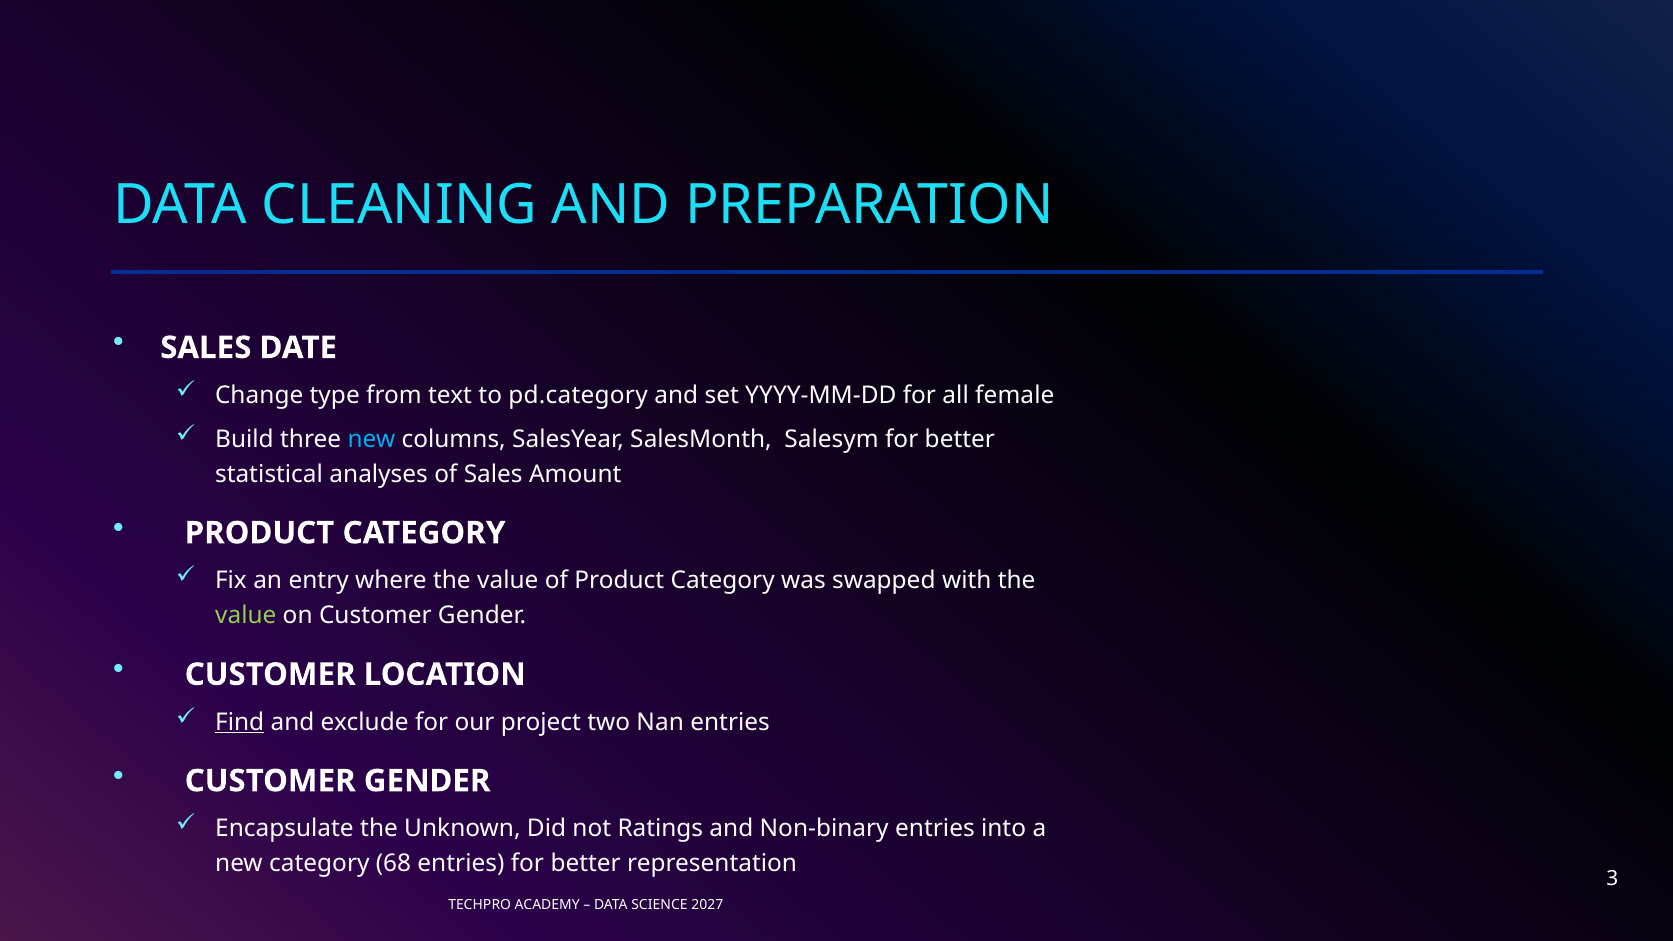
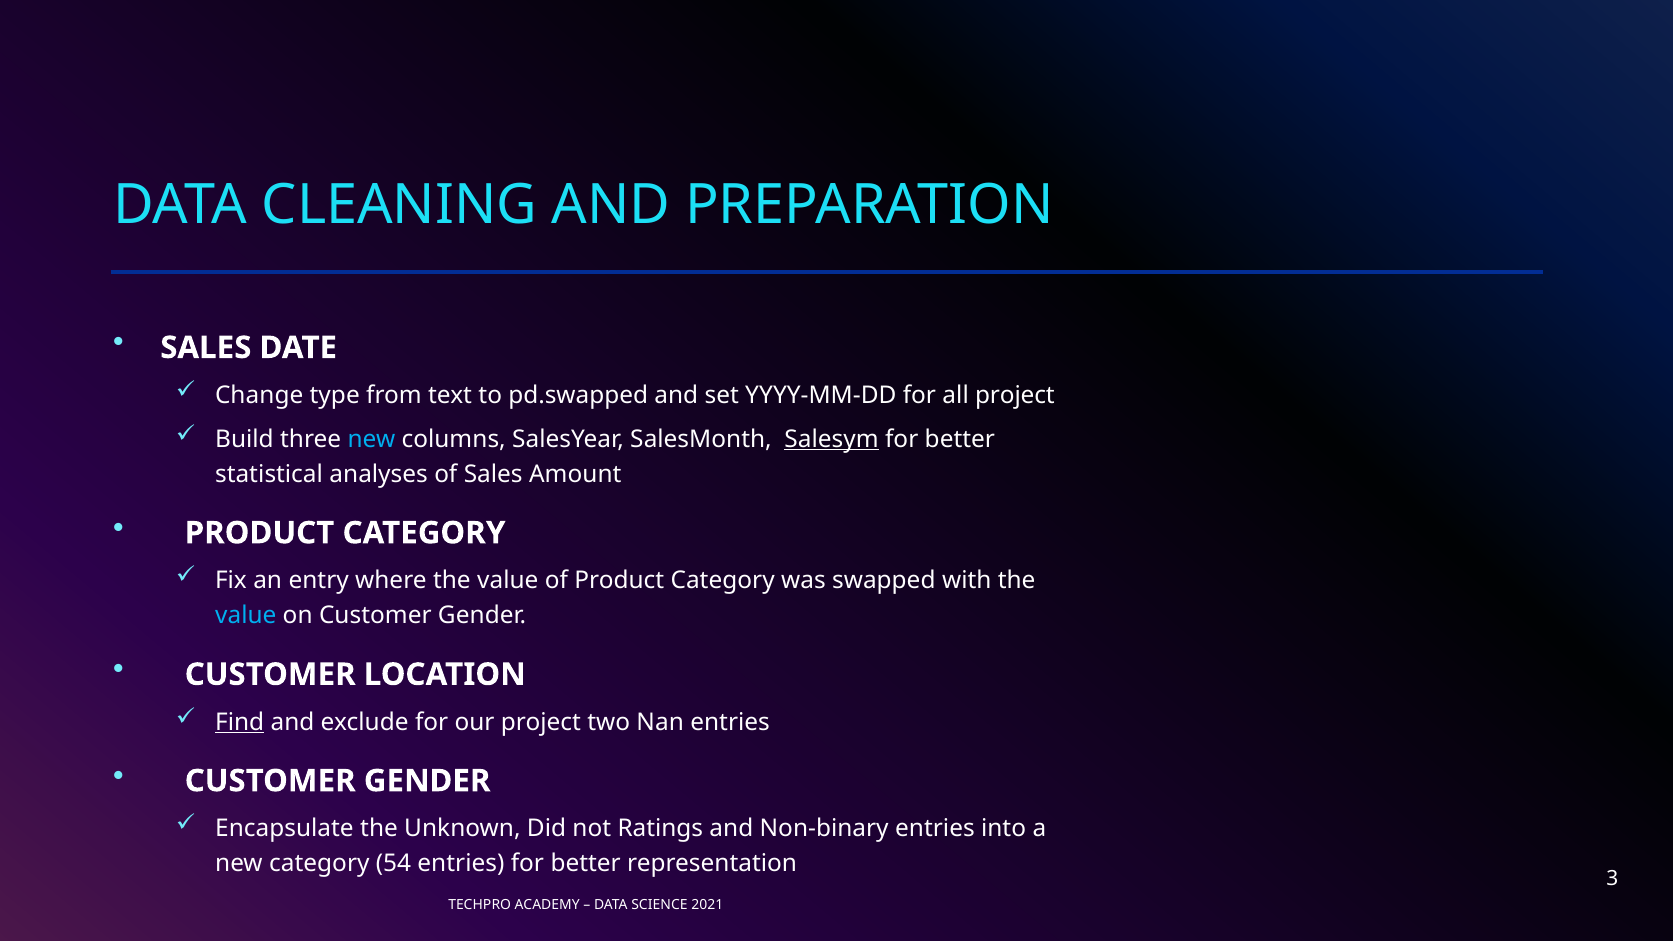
pd.category: pd.category -> pd.swapped (578, 395)
all female: female -> project (1015, 395)
Salesym underline: none -> present (832, 439)
value colour: light green -> light blue (246, 616)
68: 68 -> 54 (393, 864)
2027: 2027 -> 2021 (707, 905)
